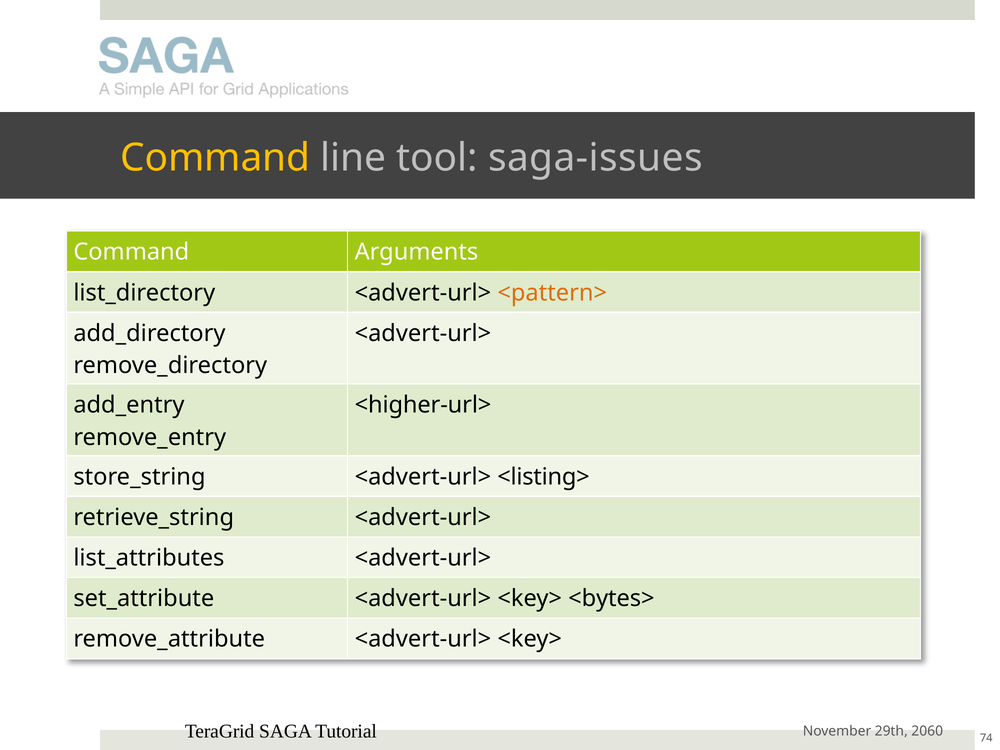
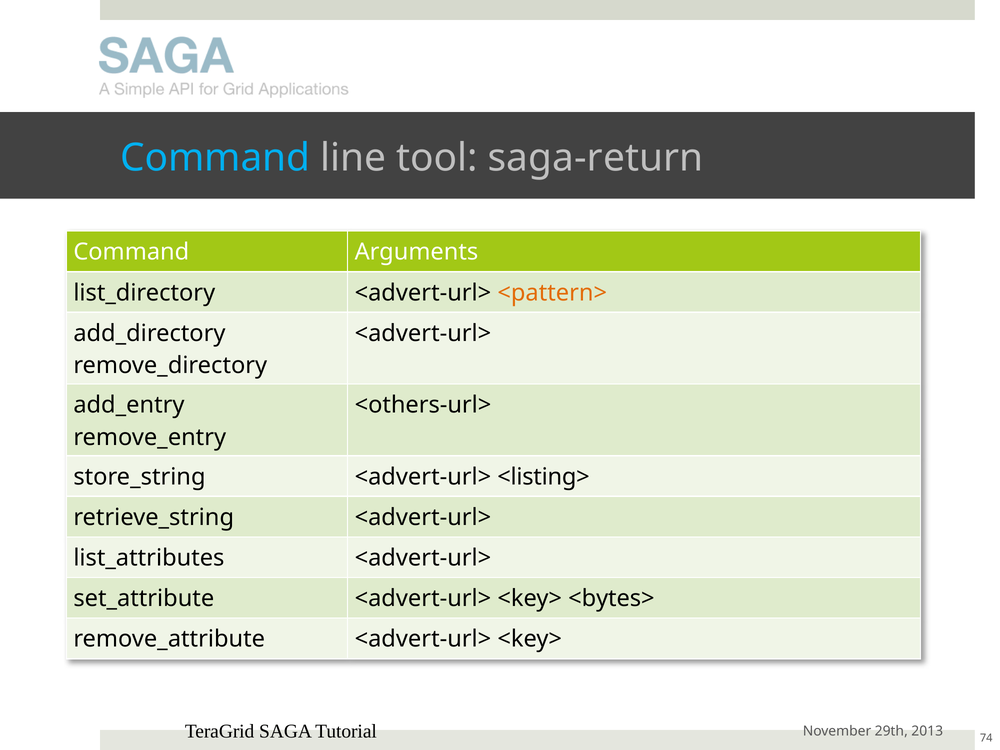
Command colour: yellow -> light blue (215, 158)
saga-issues: saga-issues -> saga-return (596, 158)
<higher-url>: <higher-url> -> <others-url> (423, 405)
2060: 2060 -> 2013 (927, 731)
